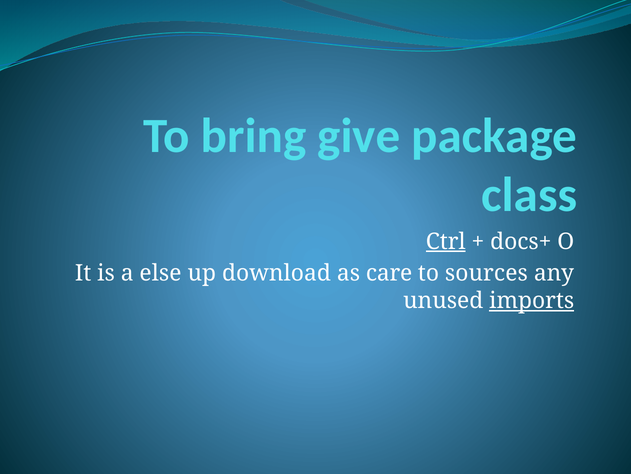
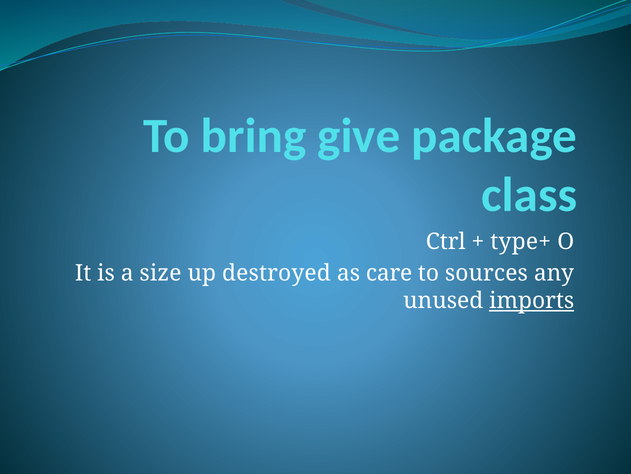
Ctrl underline: present -> none (446, 241)
docs+: docs+ -> type+ (521, 241)
else: else -> size (160, 273)
download: download -> destroyed (276, 273)
